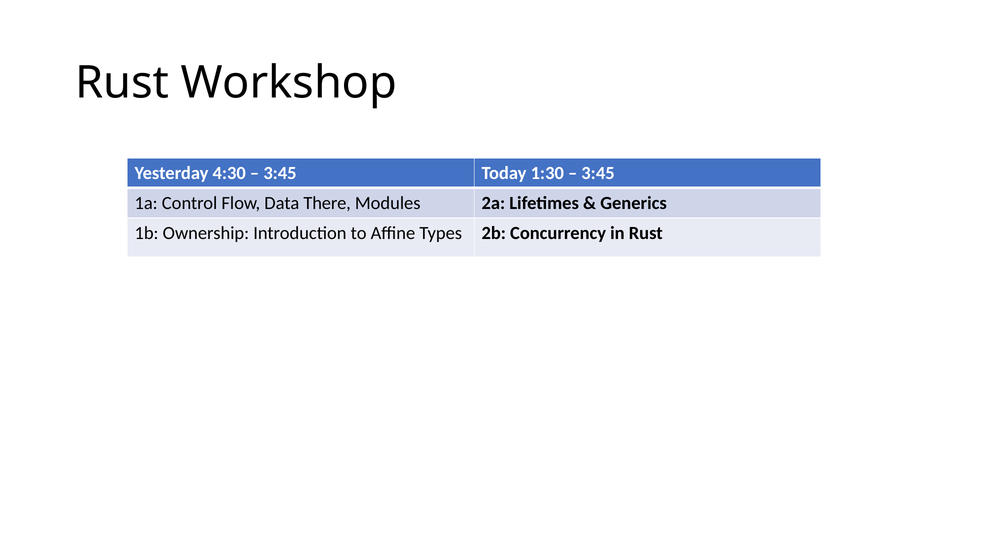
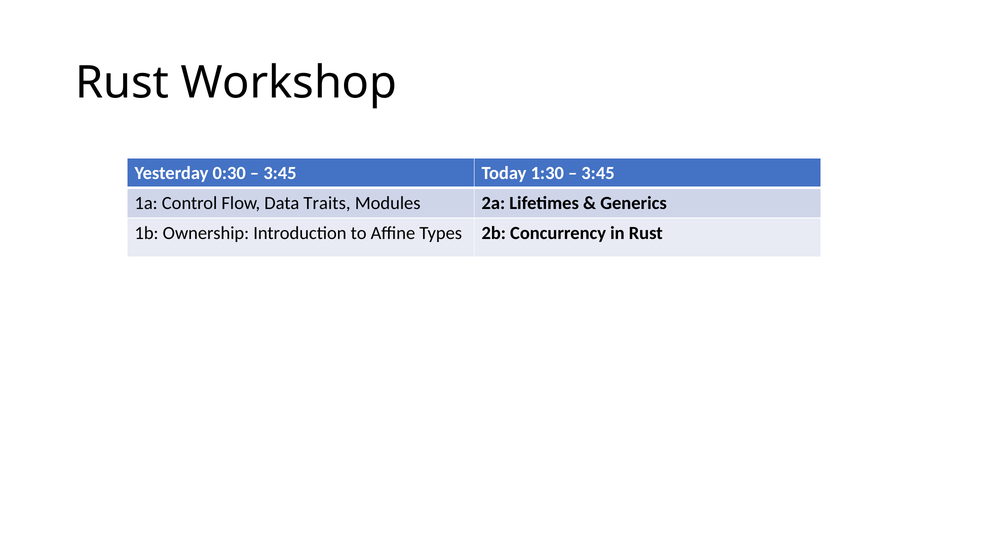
4:30: 4:30 -> 0:30 (229, 173)
There: There -> Traits (327, 203)
